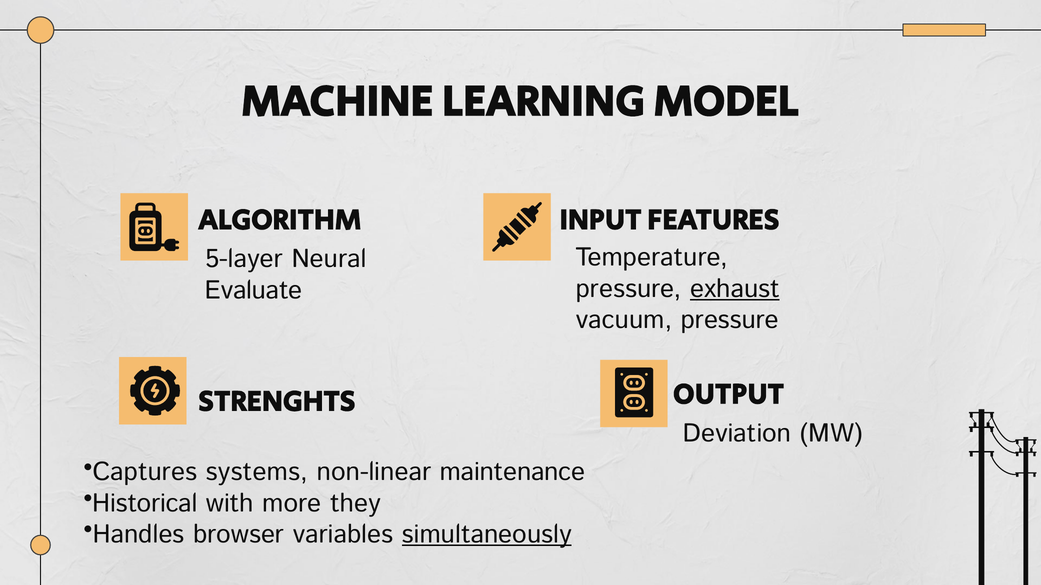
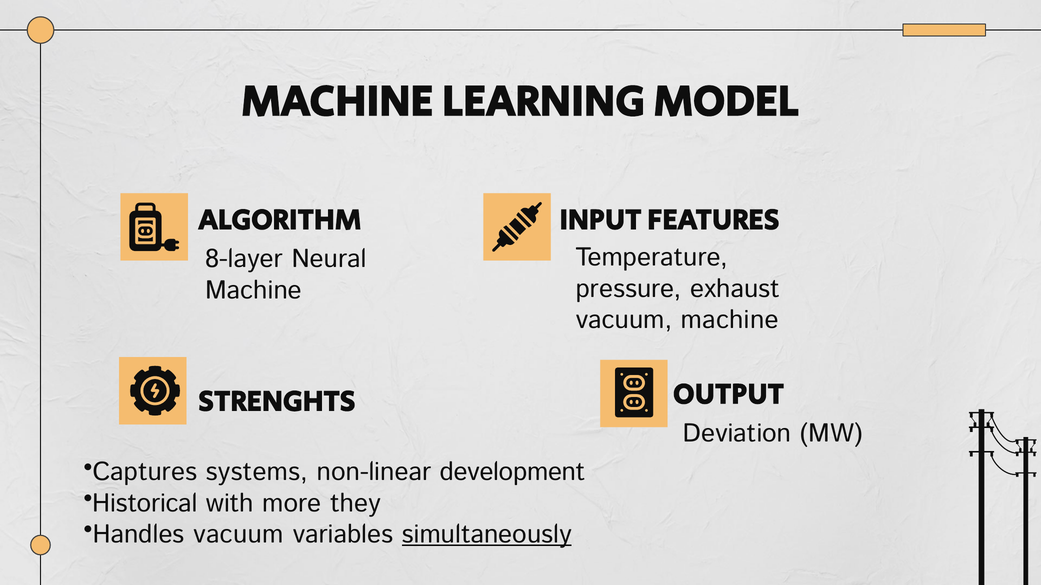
5-layer: 5-layer -> 8-layer (244, 259)
exhaust underline: present -> none (735, 289)
Evaluate: Evaluate -> Machine (254, 290)
vacuum pressure: pressure -> machine (730, 320)
maintenance: maintenance -> development (513, 472)
Handles browser: browser -> vacuum (238, 535)
